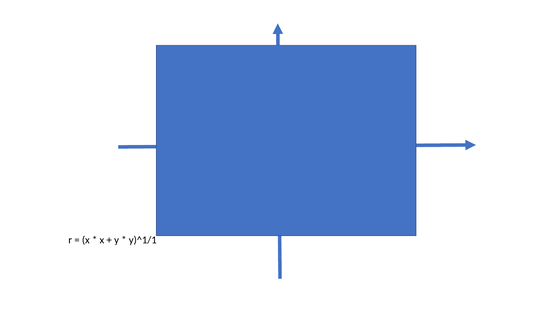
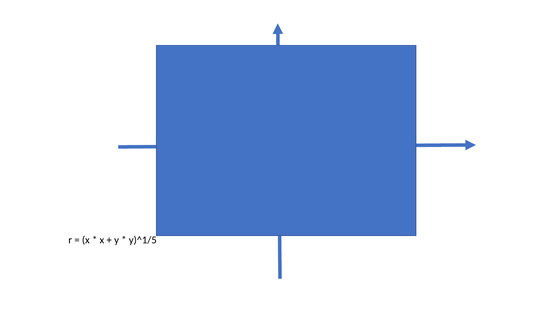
y)^1/1: y)^1/1 -> y)^1/5 (143, 240)
